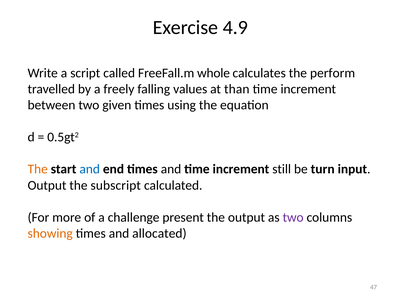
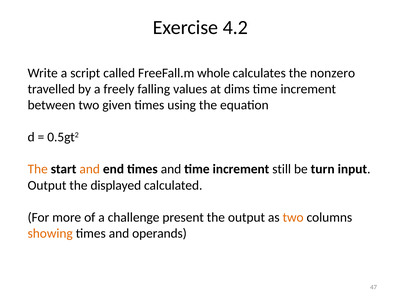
4.9: 4.9 -> 4.2 (235, 27)
perform: perform -> nonzero (333, 73)
than: than -> dims (237, 89)
and colour: blue -> orange (90, 169)
subscript: subscript -> displayed (116, 185)
two colour: purple -> orange (293, 217)
allocated: allocated -> operands (159, 233)
